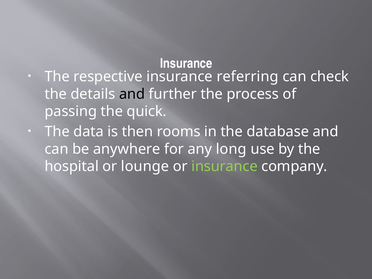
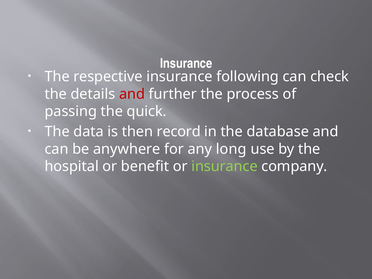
referring: referring -> following (248, 77)
and colour: black -> red (132, 94)
rooms: rooms -> record (179, 132)
lounge: lounge -> benefit (145, 166)
